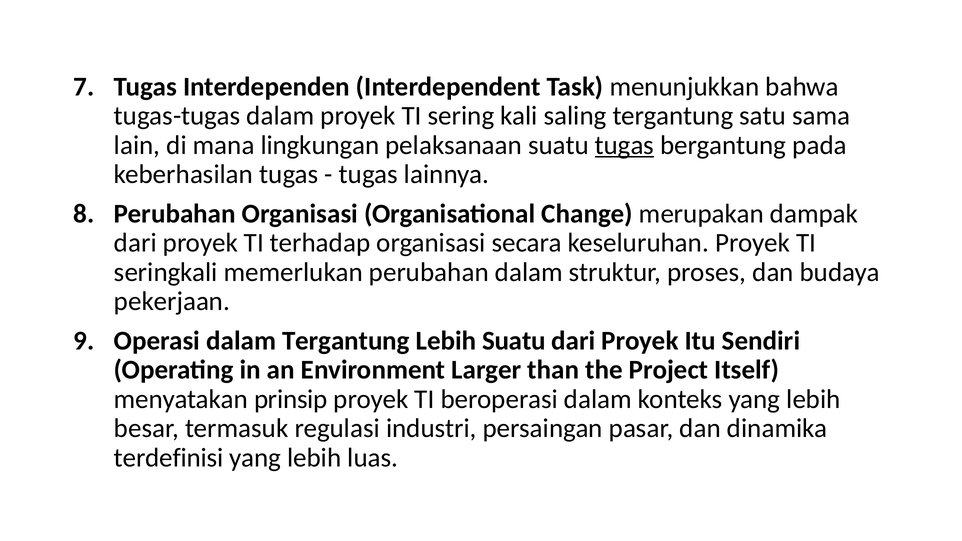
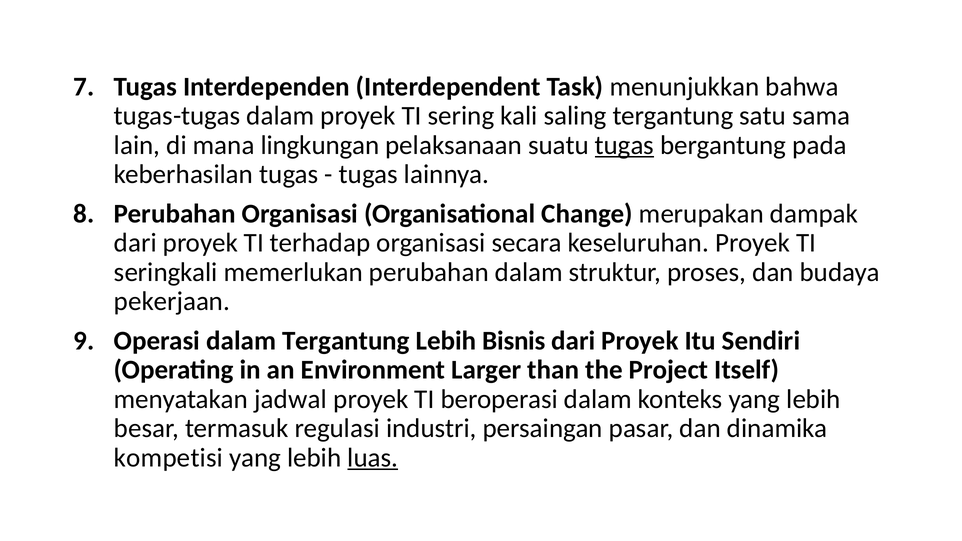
Lebih Suatu: Suatu -> Bisnis (514, 341)
prinsip: prinsip -> jadwal (291, 399)
terdefinisi: terdefinisi -> kompetisi (168, 458)
luas underline: none -> present (373, 458)
